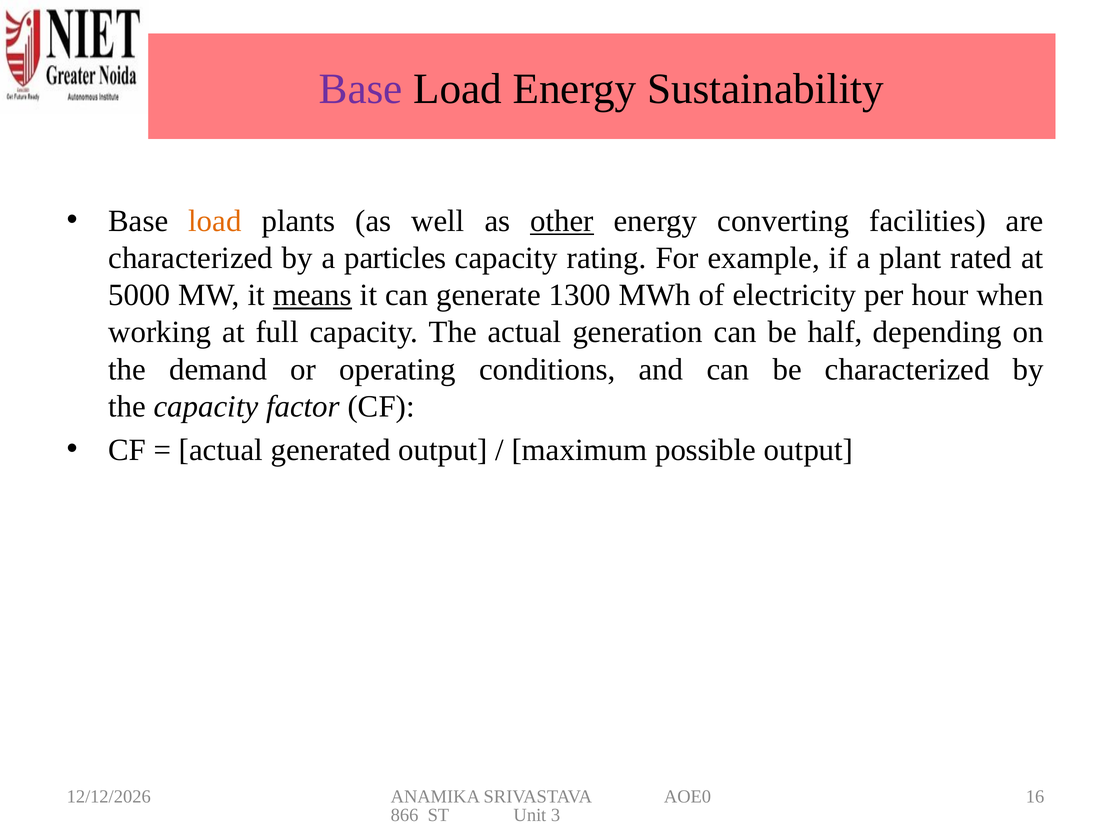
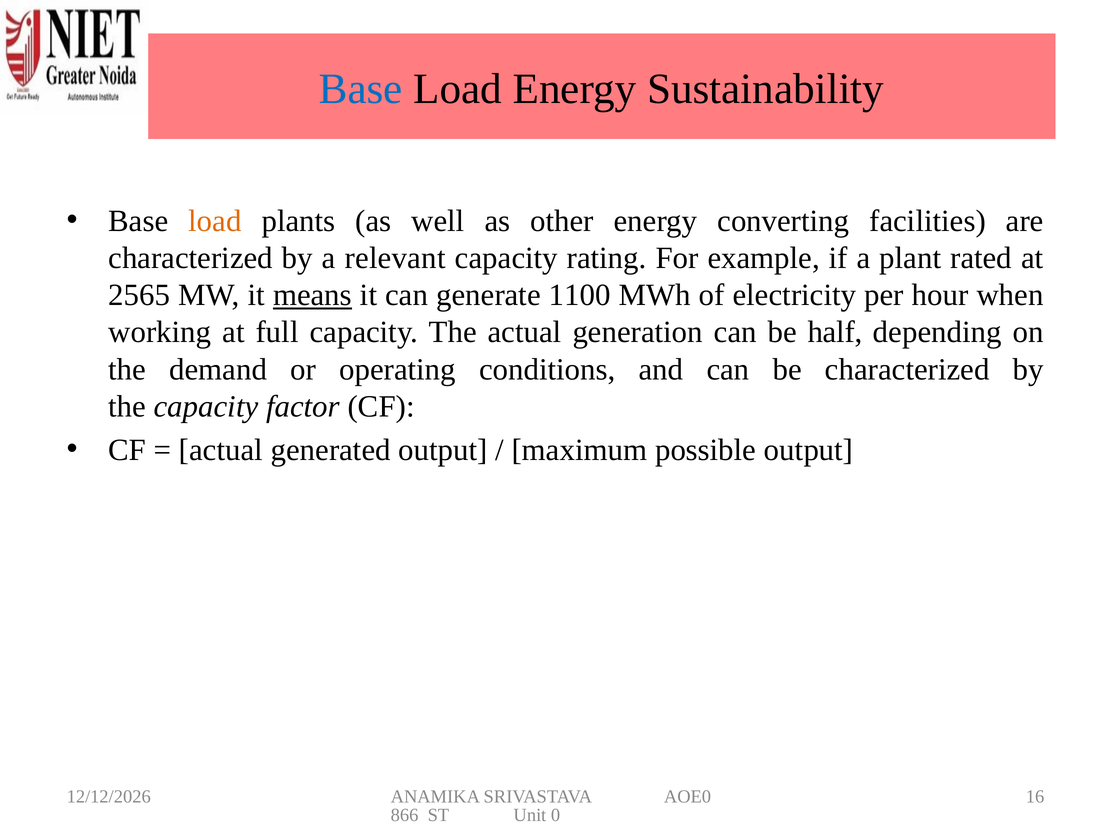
Base colour: purple -> blue (361, 89)
other underline: present -> none (562, 221)
particles: particles -> relevant (395, 258)
5000: 5000 -> 2565 (139, 295)
1300: 1300 -> 1100 (580, 295)
3: 3 -> 0 (556, 814)
